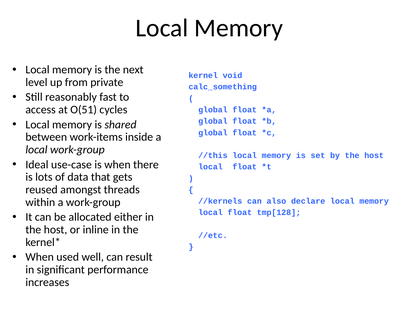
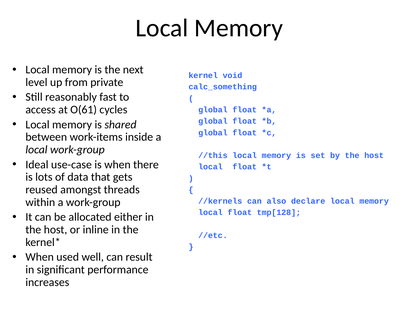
O(51: O(51 -> O(61 (84, 110)
